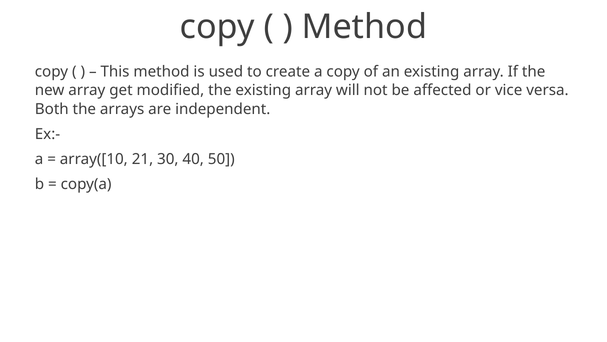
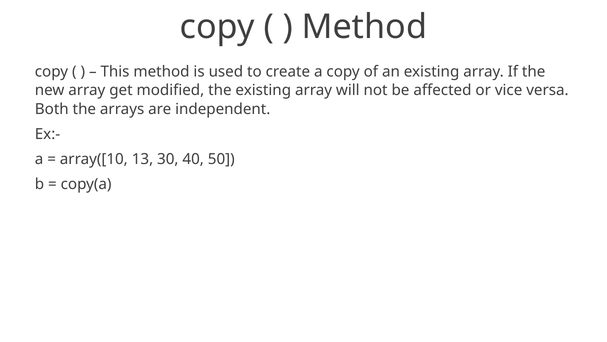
21: 21 -> 13 (142, 159)
